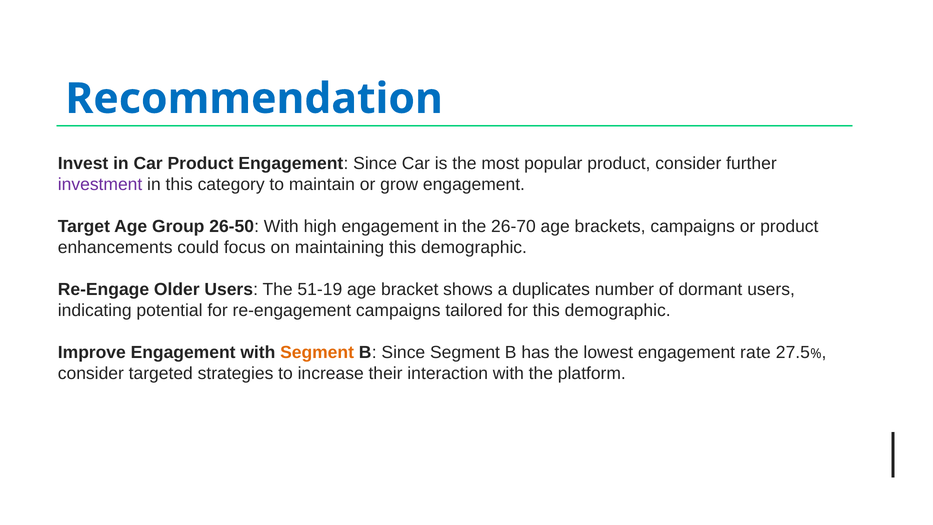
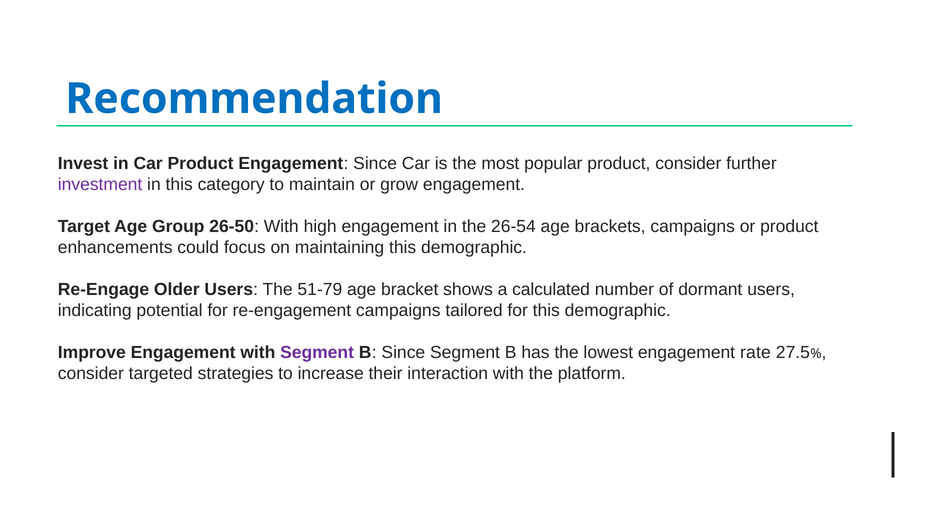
26-70: 26-70 -> 26-54 (513, 226)
51-19: 51-19 -> 51-79 (320, 289)
duplicates: duplicates -> calculated (551, 289)
Segment colour: orange -> purple (317, 352)
